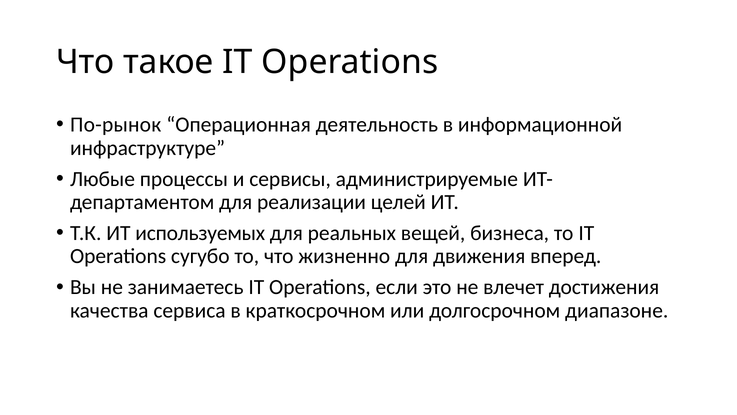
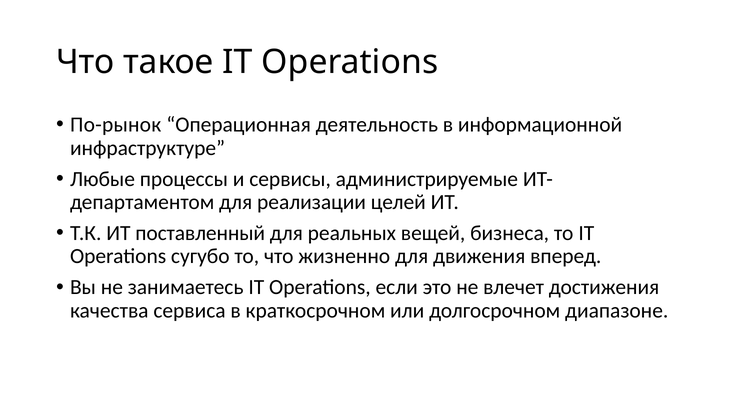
используемых: используемых -> поставленный (200, 233)
